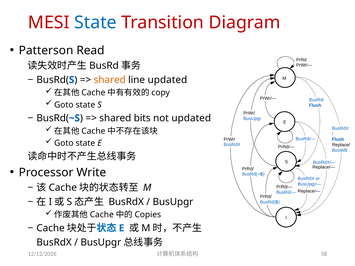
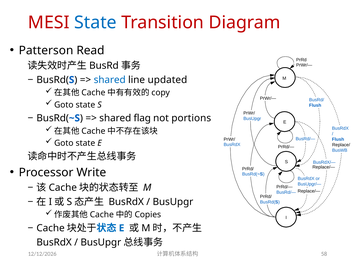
shared colour: orange -> blue (110, 80)
bits: bits -> flag (142, 118)
not updated: updated -> portions (191, 118)
